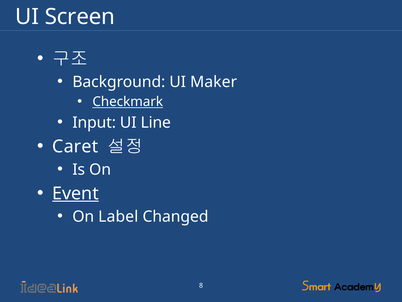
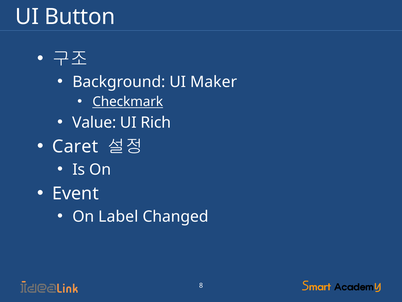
Screen: Screen -> Button (80, 17)
Input: Input -> Value (94, 122)
Line: Line -> Rich (156, 122)
Event underline: present -> none (76, 193)
